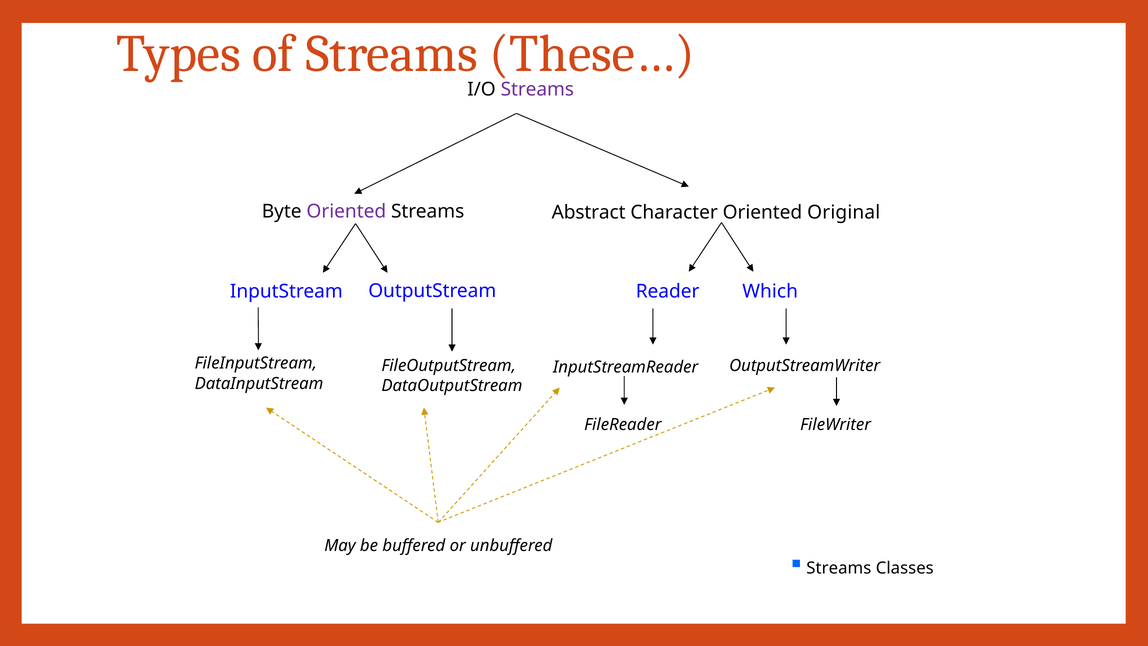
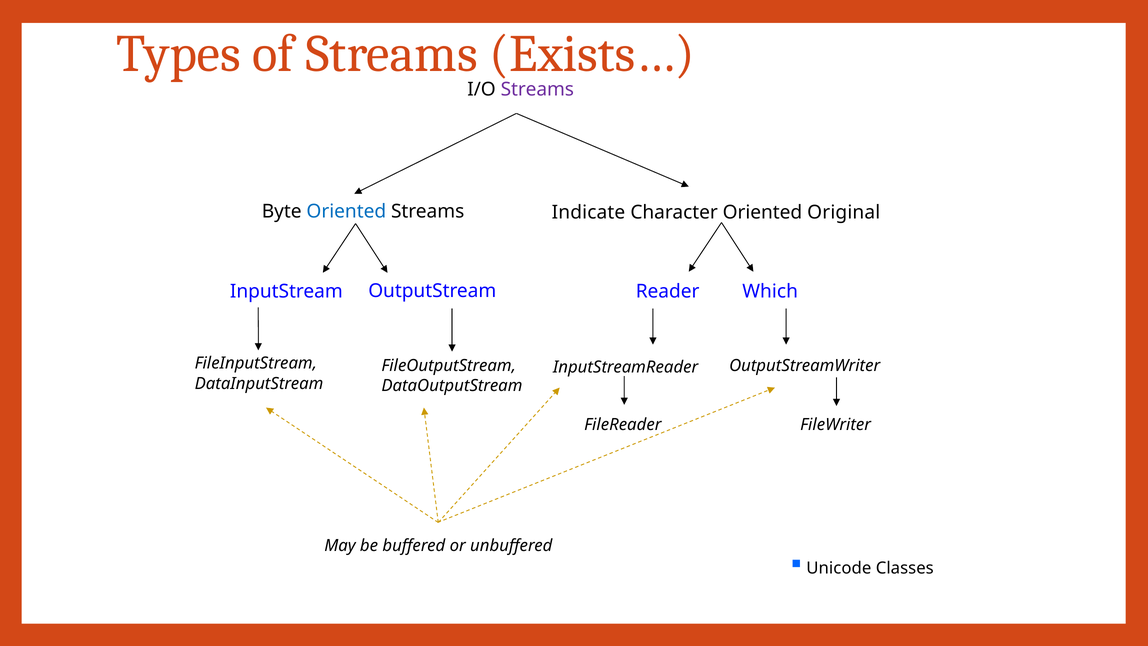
These…: These… -> Exists… (592, 54)
Oriented colour: purple -> blue (346, 211)
Abstract: Abstract -> Indicate (588, 212)
Streams: Streams -> Unicode (839, 568)
